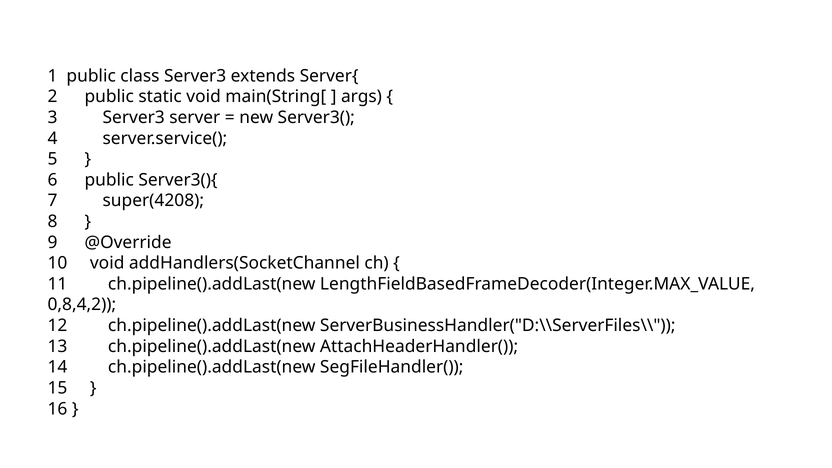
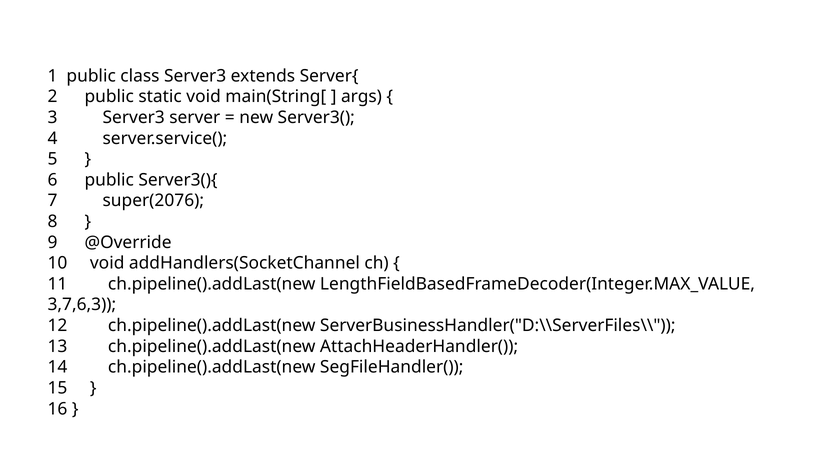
super(4208: super(4208 -> super(2076 (153, 201)
0,8,4,2: 0,8,4,2 -> 3,7,6,3 (82, 305)
